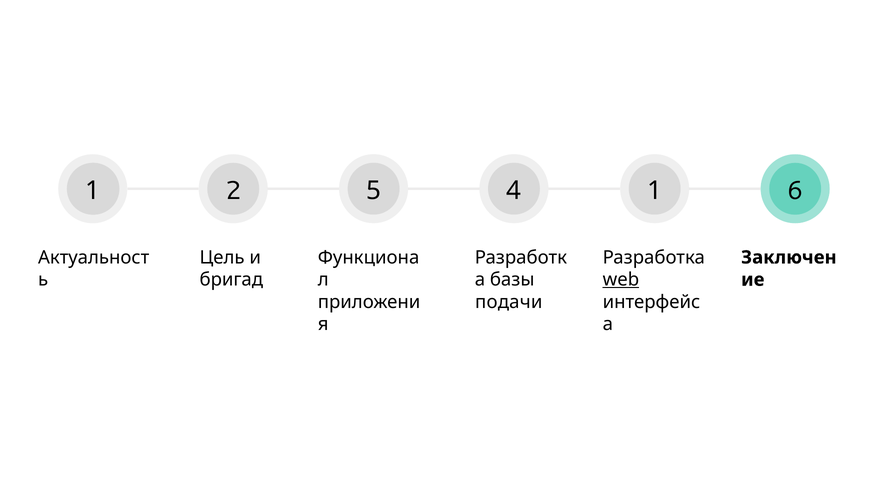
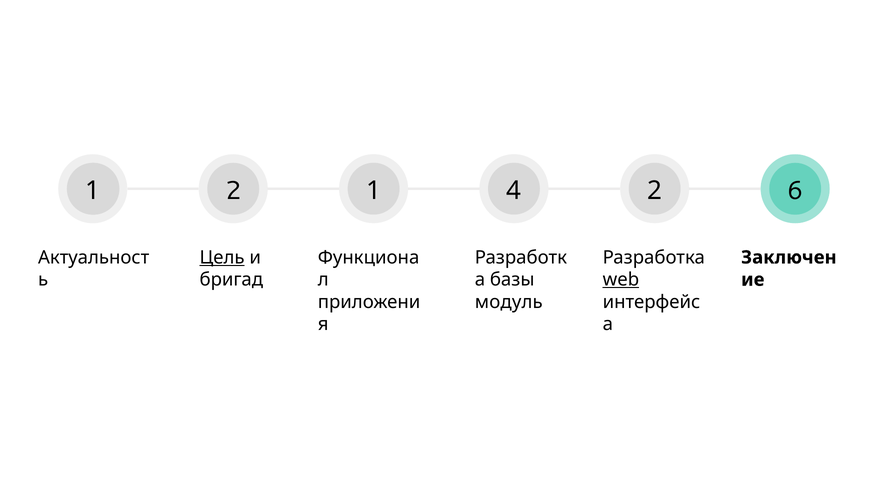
1 5: 5 -> 1 (374, 191)
4 1: 1 -> 2 (655, 191)
Цель underline: none -> present (222, 258)
подачи: подачи -> модуль (509, 302)
